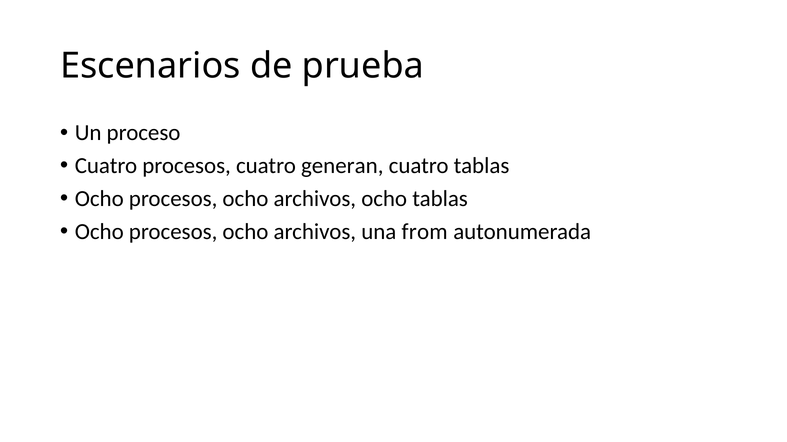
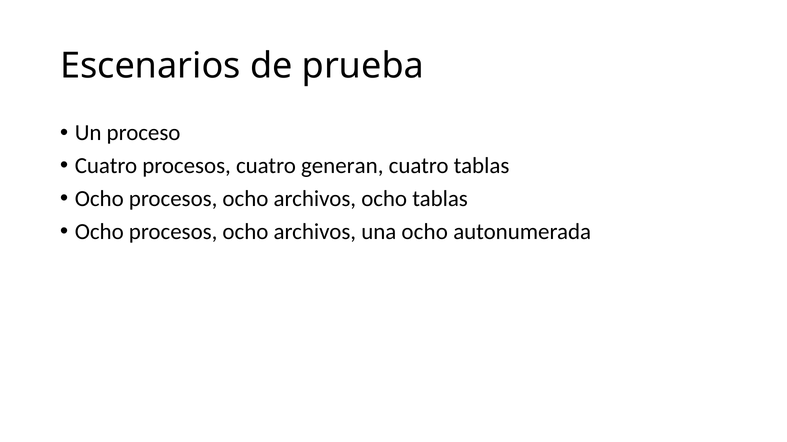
una from: from -> ocho (425, 232)
